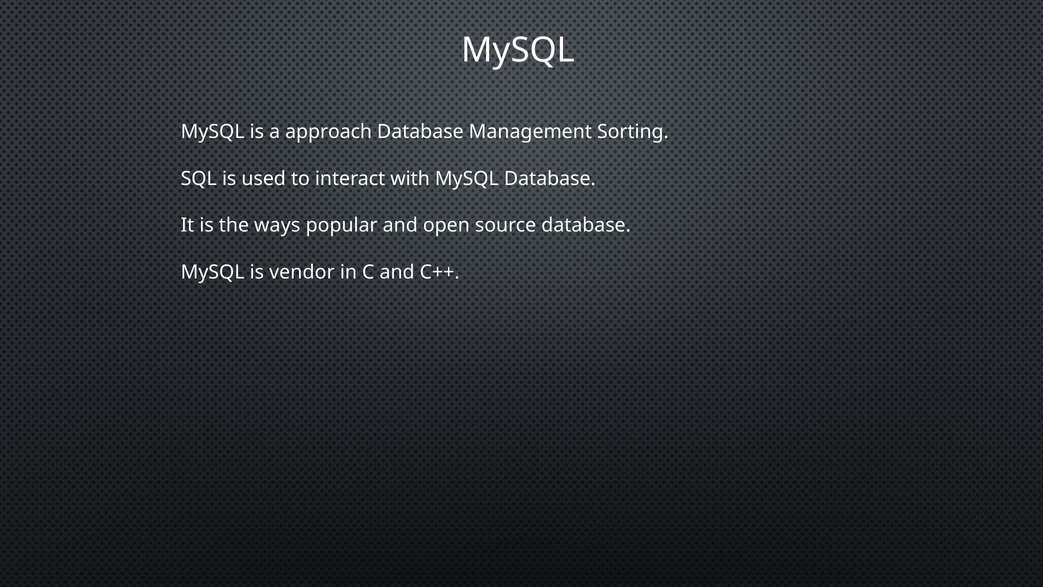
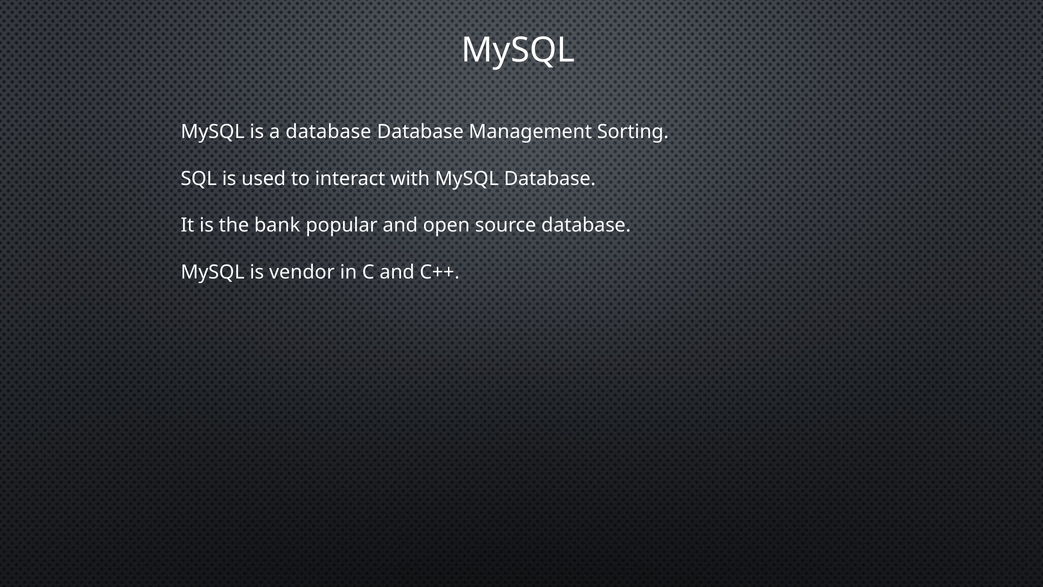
a approach: approach -> database (328, 132)
ways: ways -> bank (277, 225)
